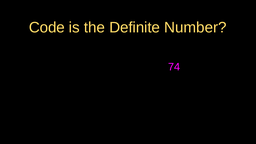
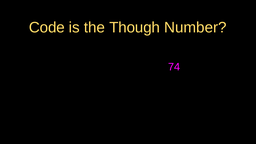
Definite: Definite -> Though (135, 27)
